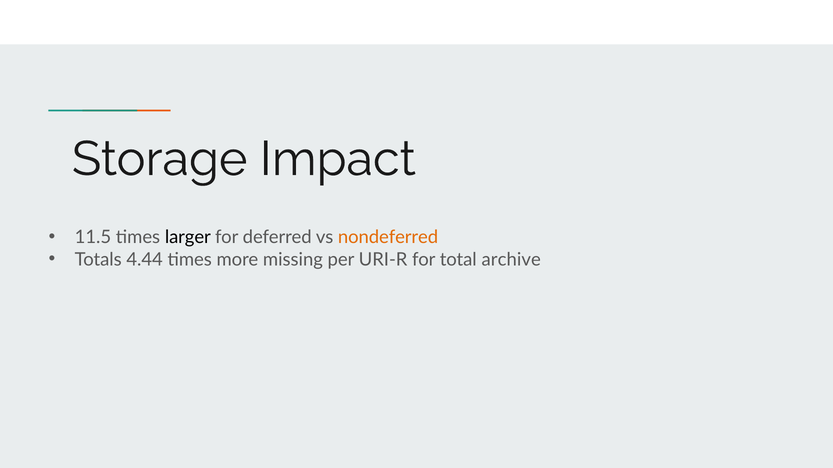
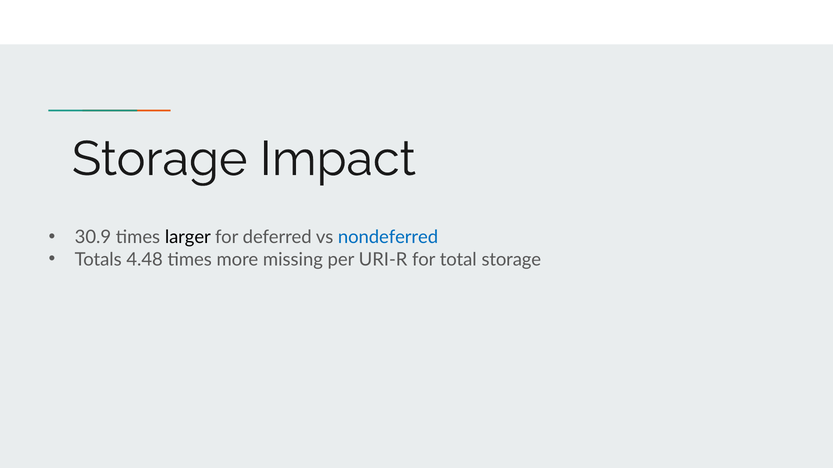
11.5: 11.5 -> 30.9 (93, 238)
nondeferred colour: orange -> blue (388, 238)
4.44: 4.44 -> 4.48 (145, 260)
total archive: archive -> storage (511, 260)
